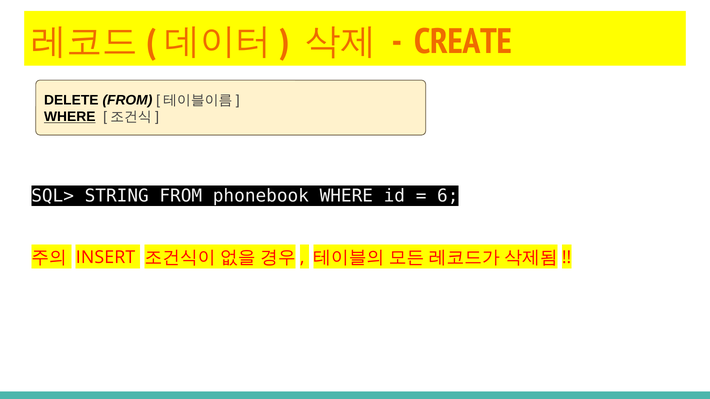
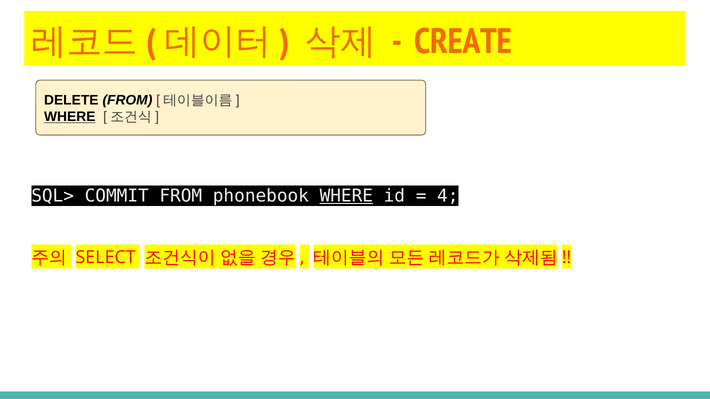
STRING: STRING -> COMMIT (117, 196)
WHERE underline: none -> present (346, 196)
6: 6 -> 4 (448, 196)
INSERT: INSERT -> SELECT (106, 258)
